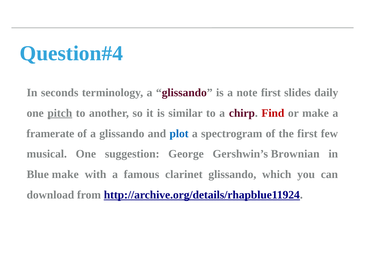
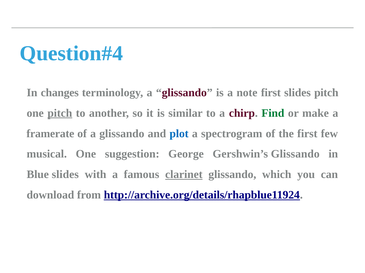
seconds: seconds -> changes (60, 93)
slides daily: daily -> pitch (326, 93)
Find colour: red -> green (273, 113)
Gershwin’s Brownian: Brownian -> Glissando (295, 154)
Blue make: make -> slides (65, 175)
clarinet underline: none -> present (184, 175)
